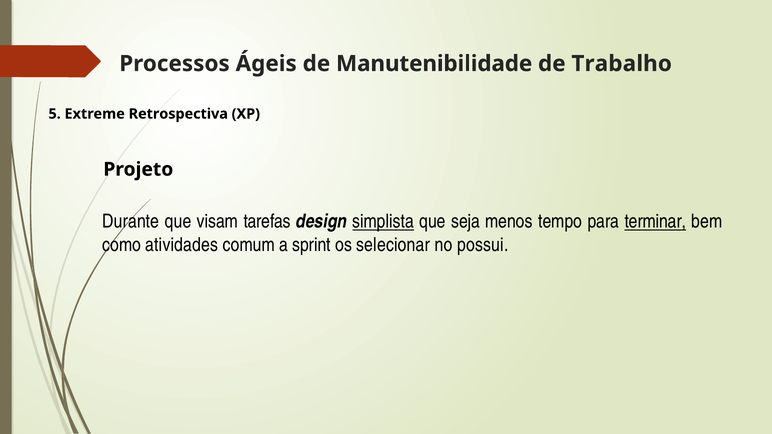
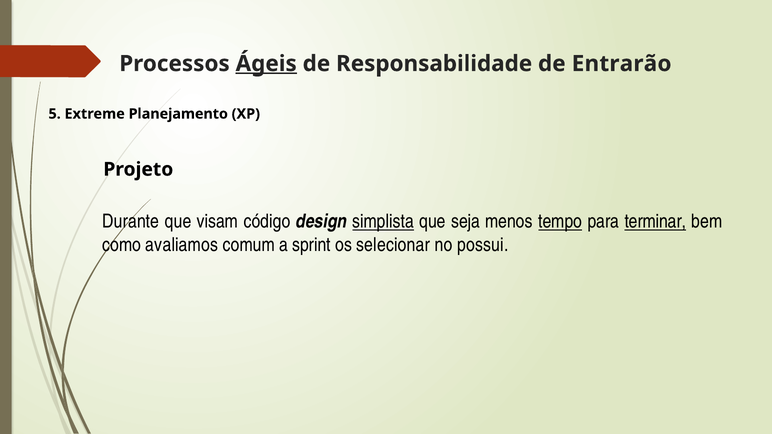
Ágeis underline: none -> present (266, 64)
Manutenibilidade: Manutenibilidade -> Responsabilidade (434, 64)
Trabalho: Trabalho -> Entrarão (622, 64)
Retrospectiva: Retrospectiva -> Planejamento (178, 114)
tarefas: tarefas -> código (267, 222)
tempo underline: none -> present (560, 222)
atividades: atividades -> avaliamos (182, 245)
